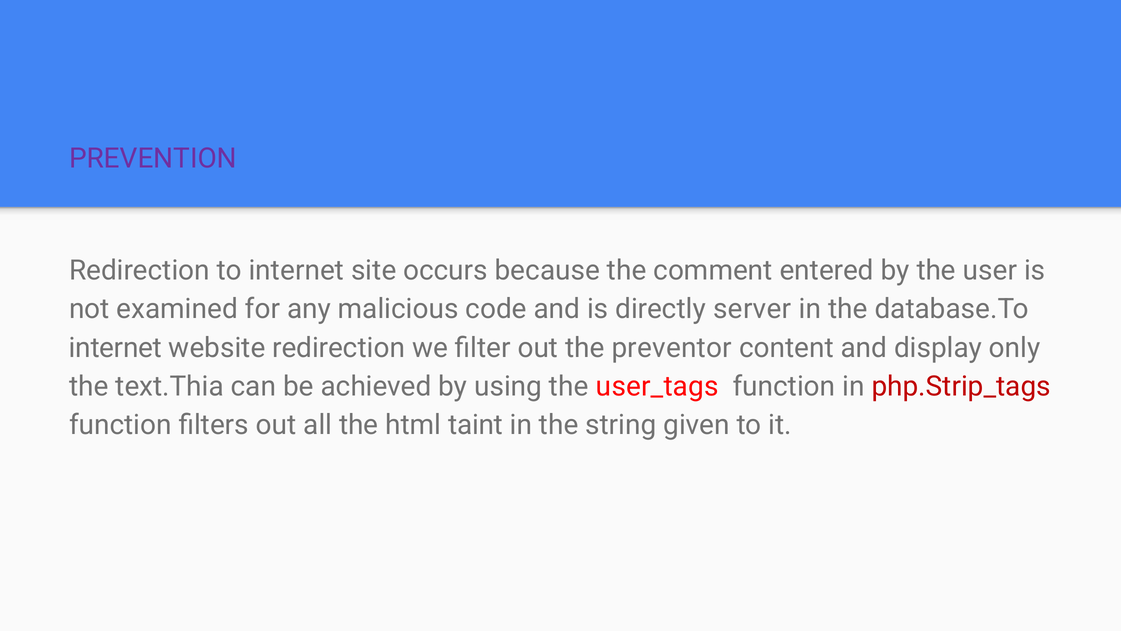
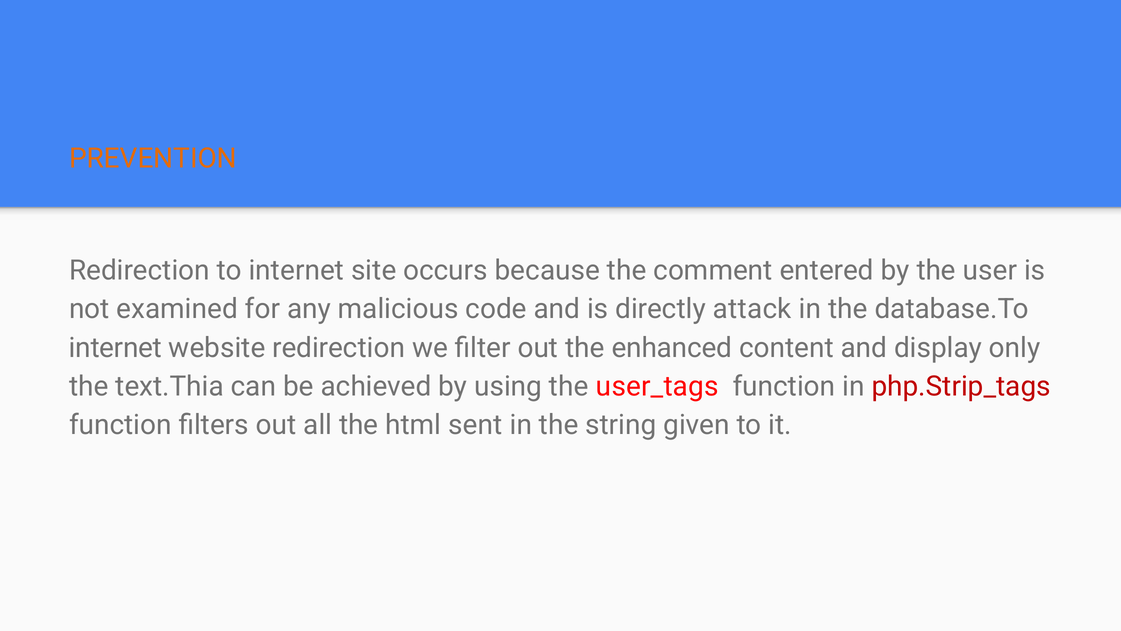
PREVENTION colour: purple -> orange (153, 159)
server: server -> attack (752, 309)
preventor: preventor -> enhanced (672, 348)
taint: taint -> sent (475, 425)
